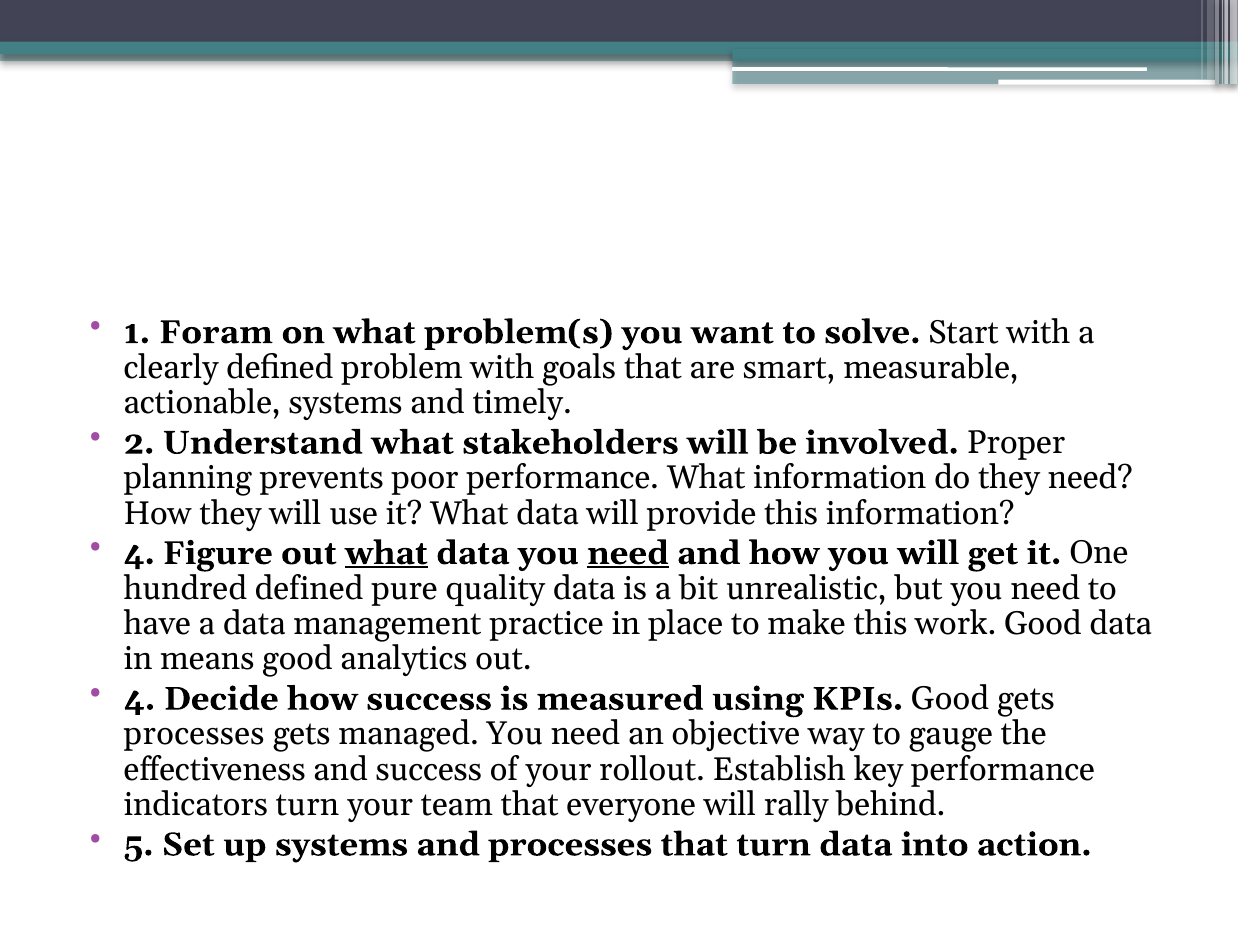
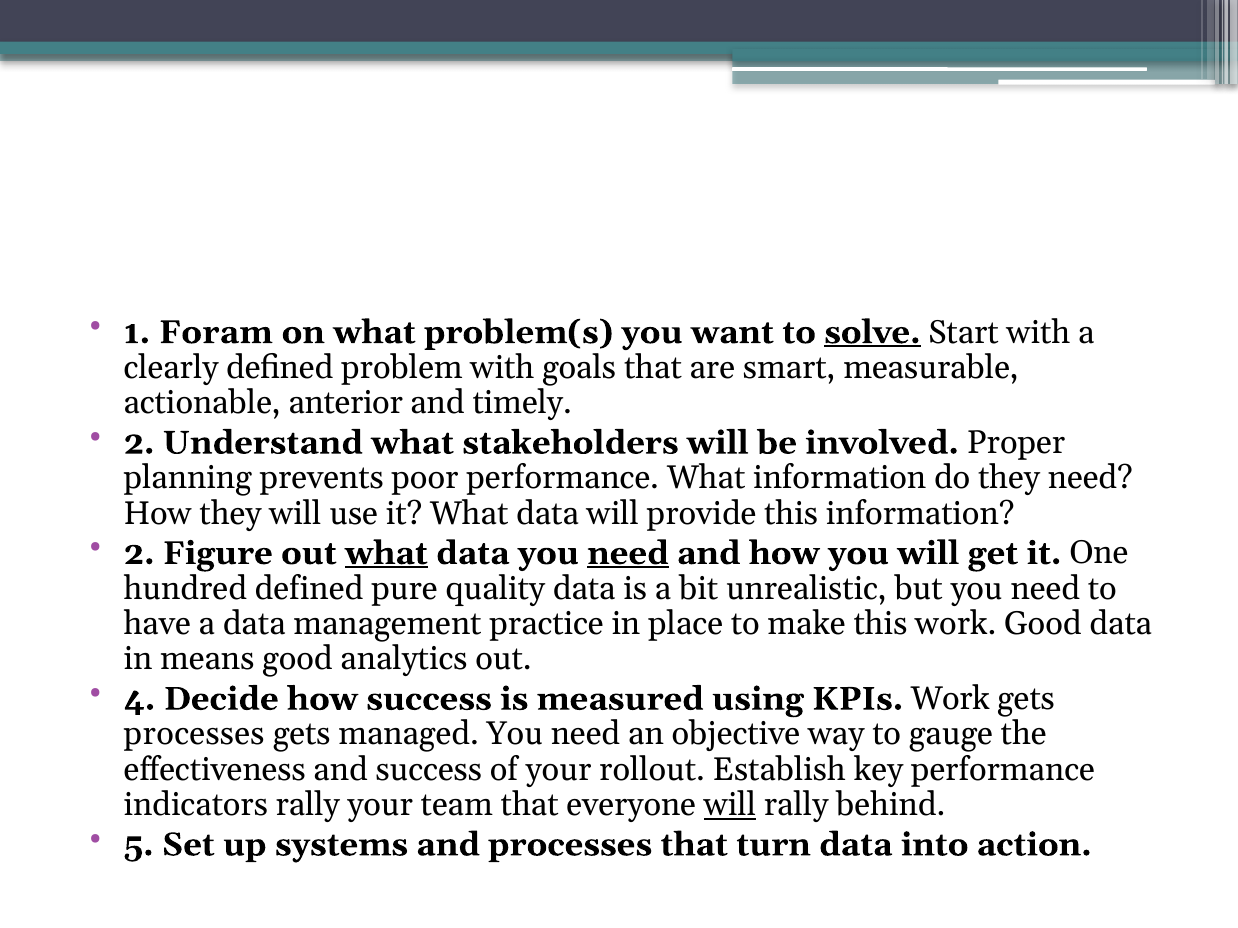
solve underline: none -> present (872, 333)
actionable systems: systems -> anterior (346, 403)
4: 4 -> 2 (139, 553)
KPIs Good: Good -> Work (950, 699)
indicators turn: turn -> rally (308, 805)
will underline: none -> present (730, 805)
